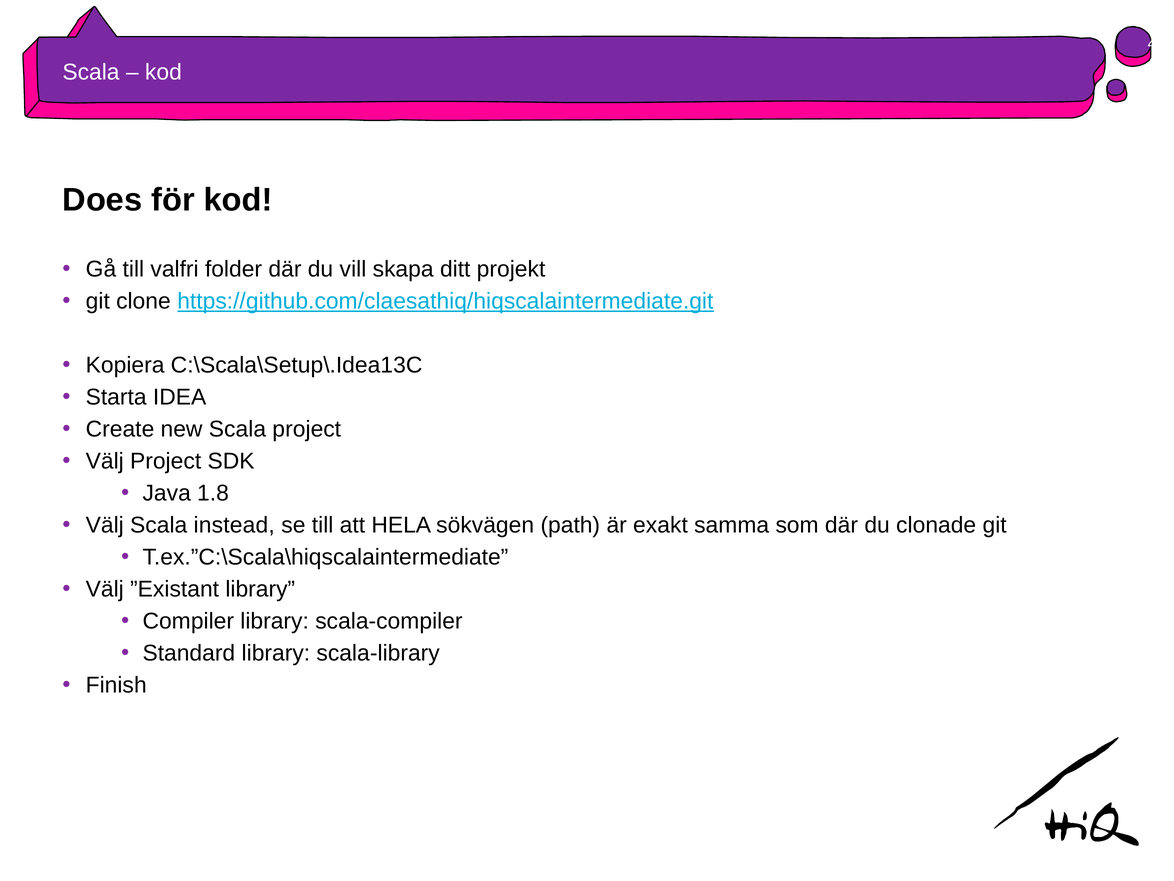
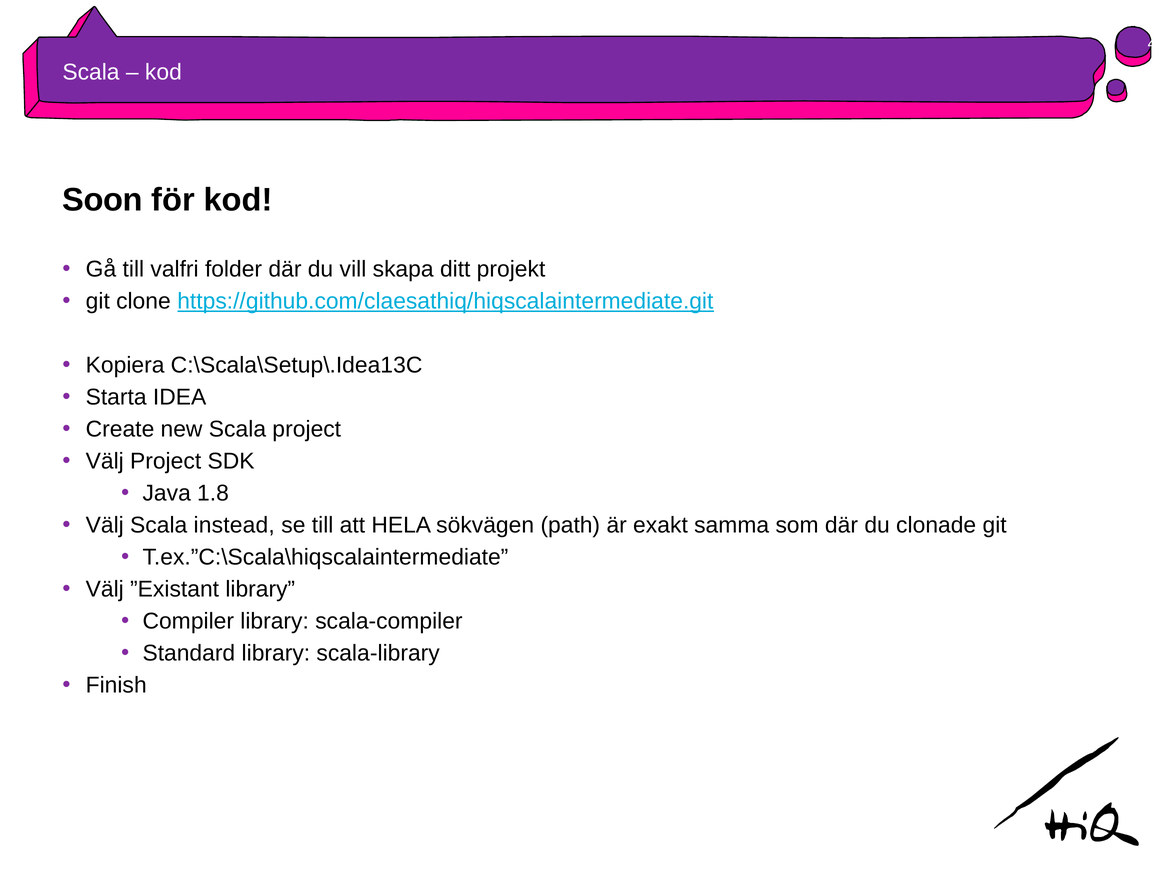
Does: Does -> Soon (103, 200)
